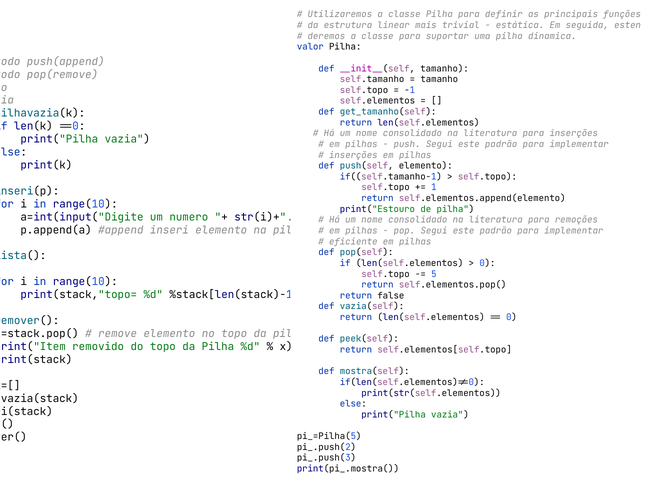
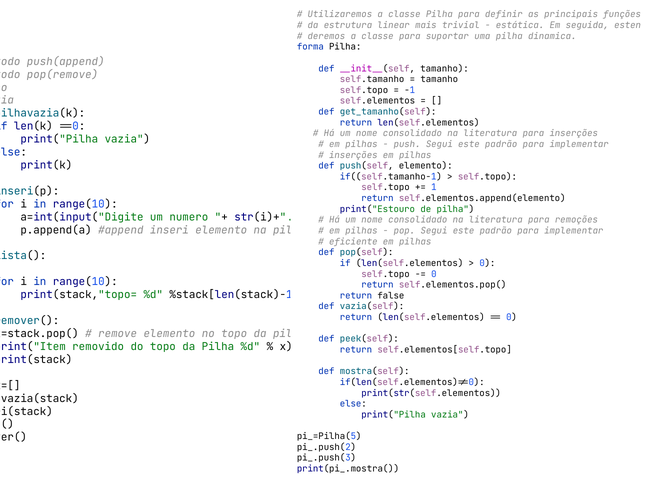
valor: valor -> forma (310, 47)
5: 5 -> 0 (434, 274)
